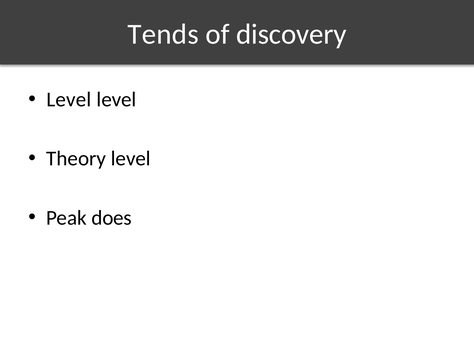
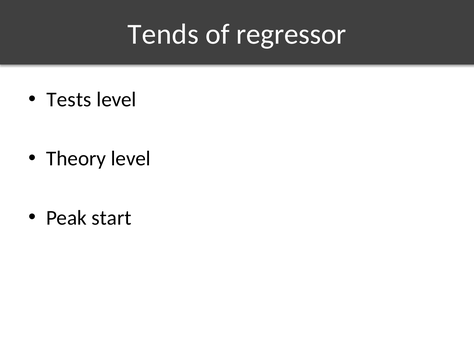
discovery: discovery -> regressor (291, 34)
Level: Level -> Tests (69, 99)
does: does -> start (112, 217)
